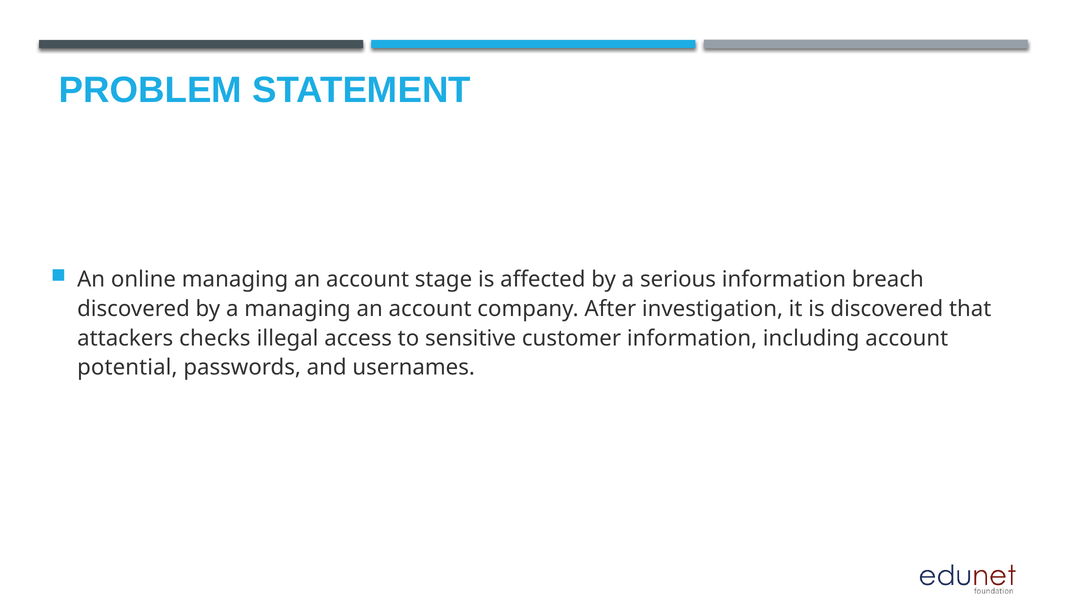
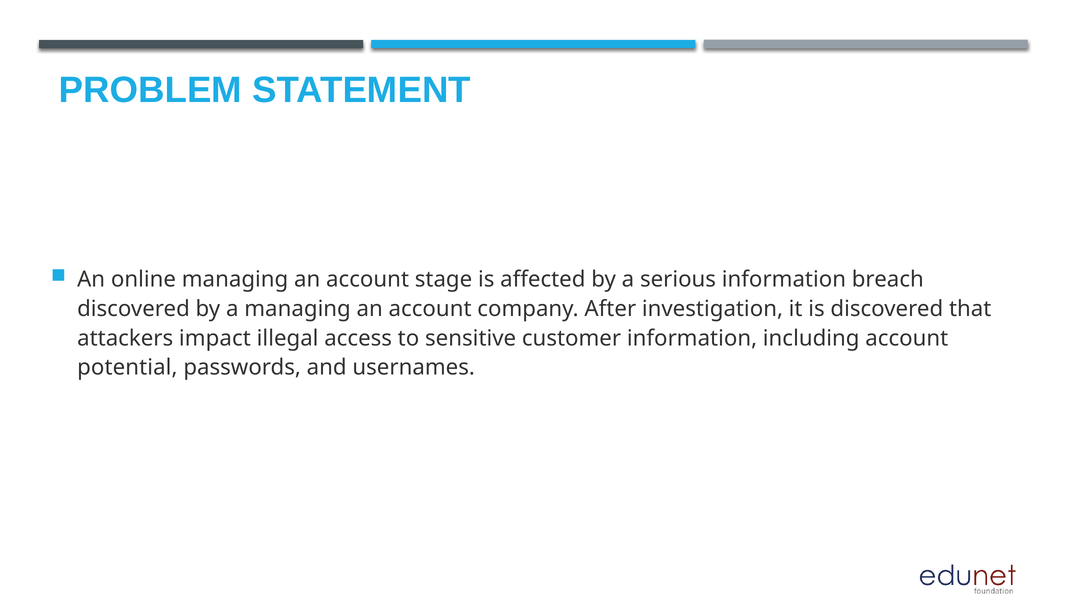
checks: checks -> impact (215, 338)
